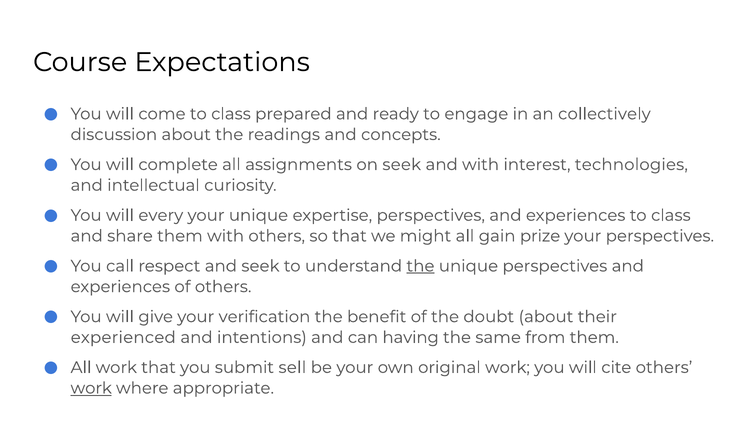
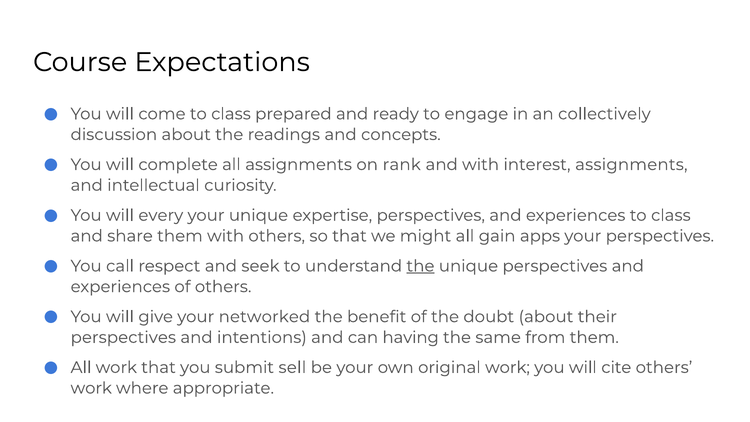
on seek: seek -> rank (402, 165)
interest technologies: technologies -> assignments (631, 165)
prize: prize -> apps (540, 236)
verification: verification -> networked (264, 317)
experienced: experienced -> perspectives (123, 337)
work underline: present -> none (91, 388)
